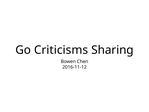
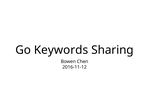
Criticisms: Criticisms -> Keywords (61, 50)
